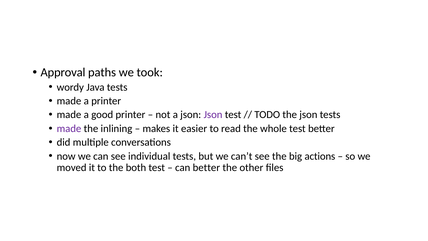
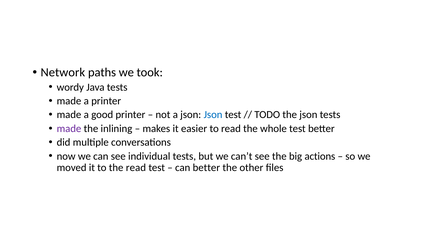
Approval: Approval -> Network (63, 72)
Json colour: purple -> blue (213, 115)
the both: both -> read (136, 168)
